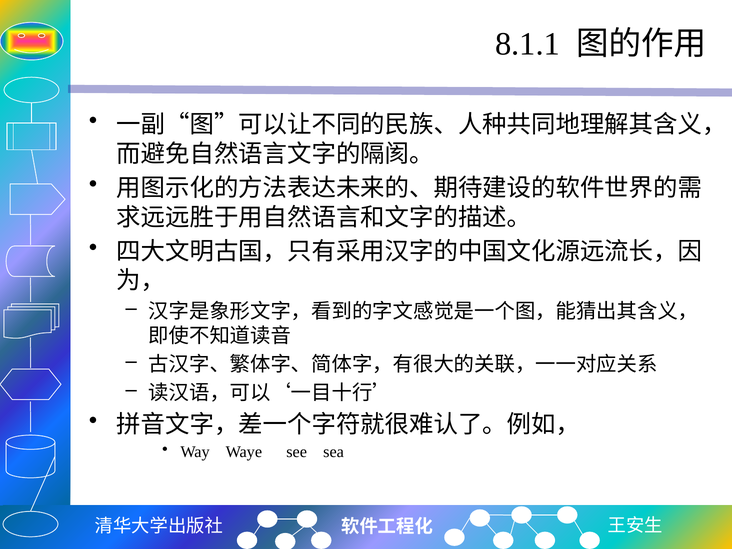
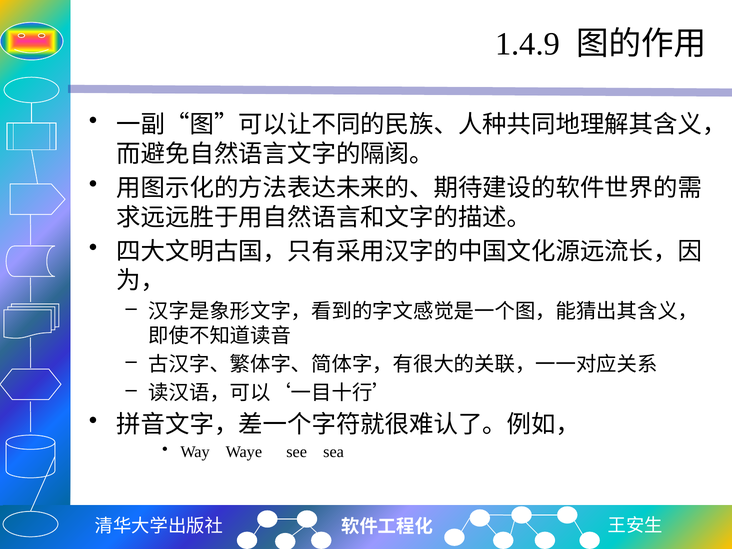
8.1.1: 8.1.1 -> 1.4.9 (528, 44)
